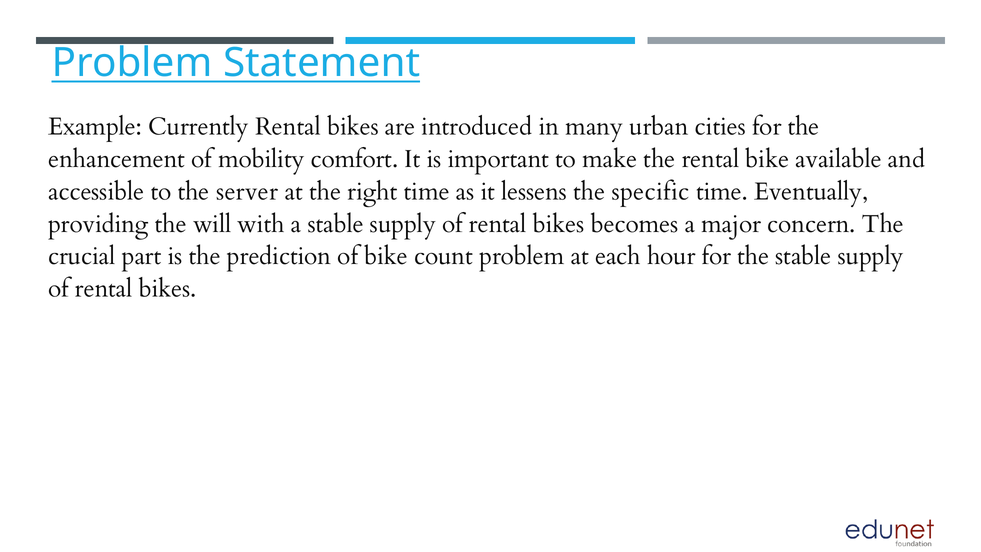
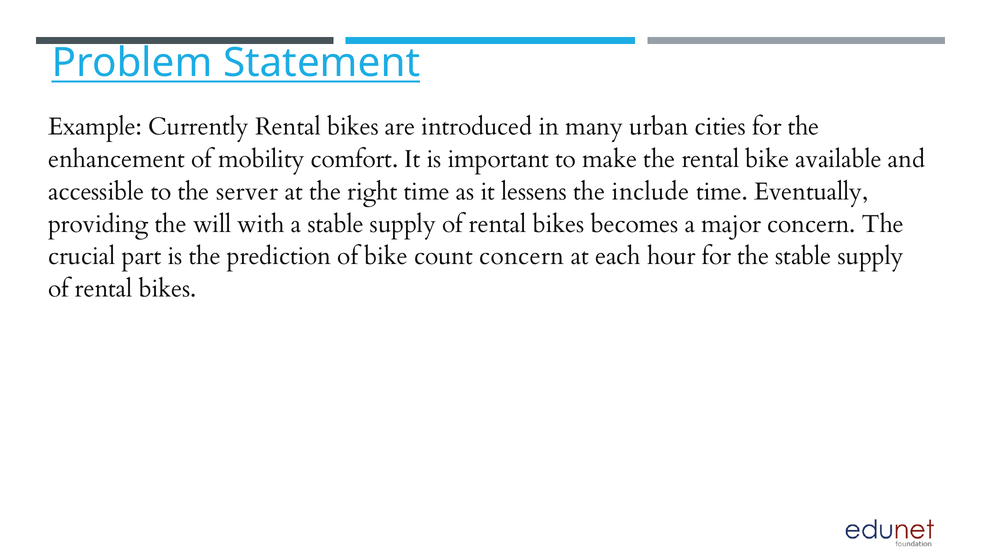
specific: specific -> include (651, 192)
count problem: problem -> concern (522, 256)
